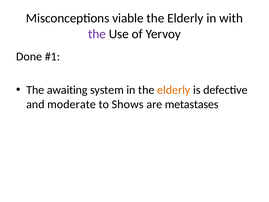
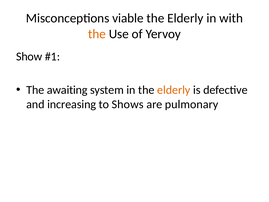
the colour: purple -> orange (97, 34)
Done: Done -> Show (29, 56)
moderate: moderate -> increasing (72, 104)
metastases: metastases -> pulmonary (192, 104)
